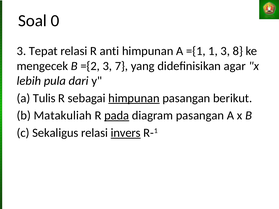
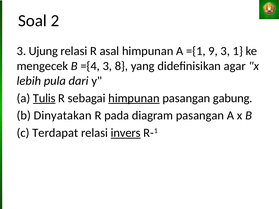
0: 0 -> 2 (55, 21)
Tepat: Tepat -> Ujung (43, 51)
anti: anti -> asal (109, 51)
1: 1 -> 9 (213, 51)
8: 8 -> 1 (238, 51)
={2: ={2 -> ={4 (90, 66)
7: 7 -> 8 (121, 66)
Tulis underline: none -> present (44, 98)
berikut: berikut -> gabung (233, 98)
Matakuliah: Matakuliah -> Dinyatakan (63, 116)
pada underline: present -> none (117, 116)
Sekaligus: Sekaligus -> Terdapat (55, 133)
